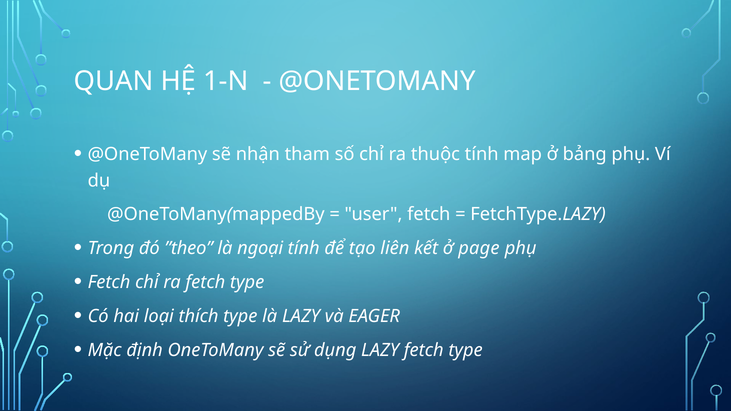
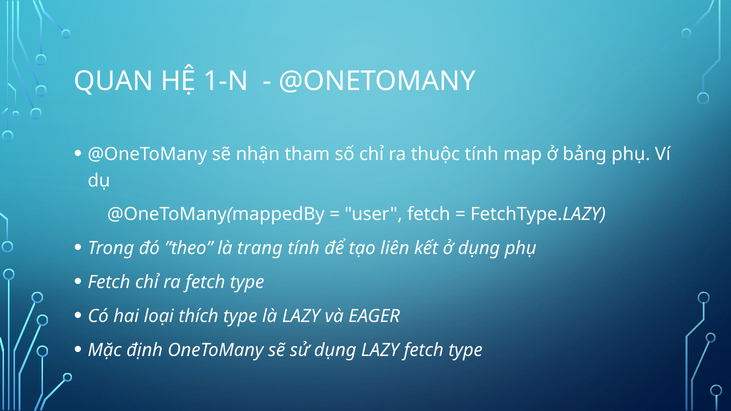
ngoại: ngoại -> trang (260, 248)
ở page: page -> dụng (479, 248)
